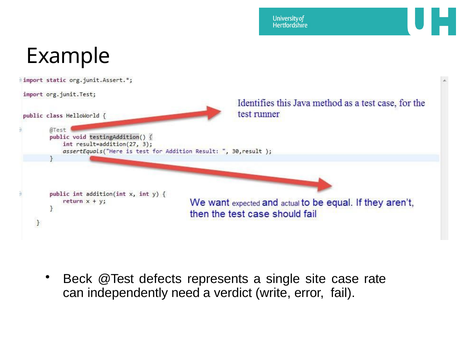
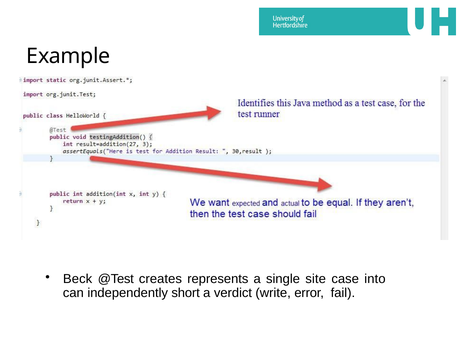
defects: defects -> creates (160, 279)
rate: rate -> into (375, 279)
need: need -> short (186, 293)
